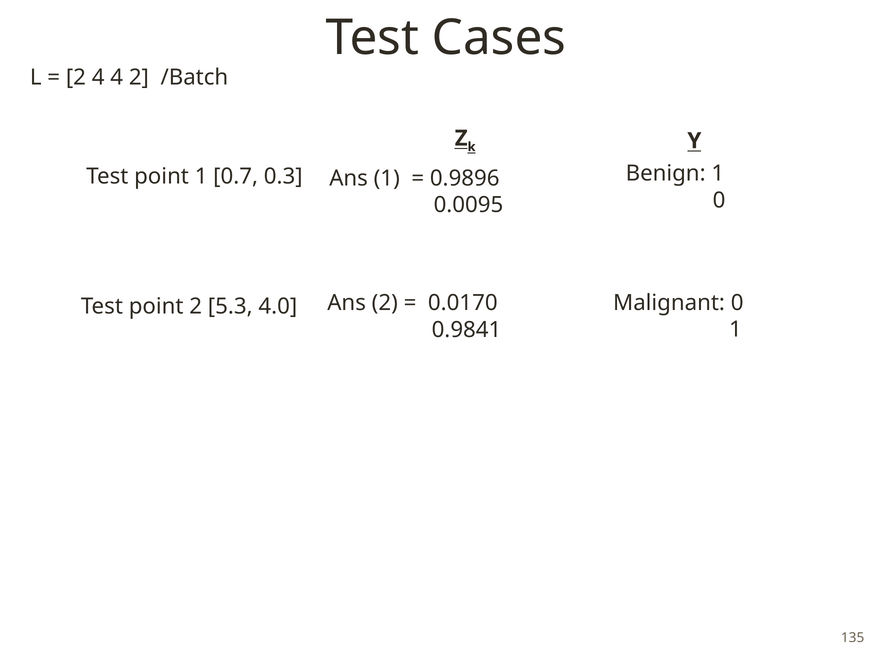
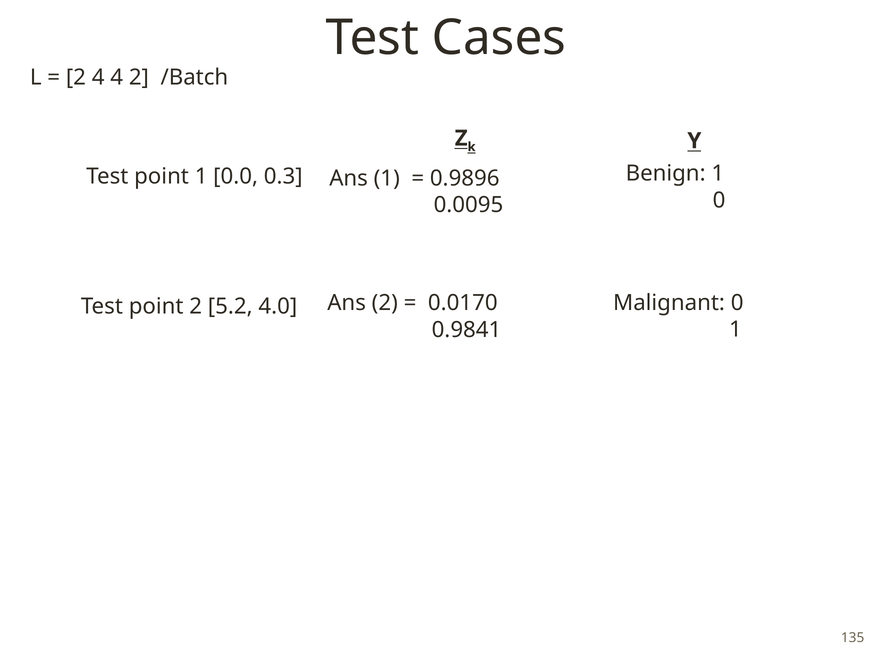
0.7: 0.7 -> 0.0 (236, 177)
5.3: 5.3 -> 5.2 (230, 306)
